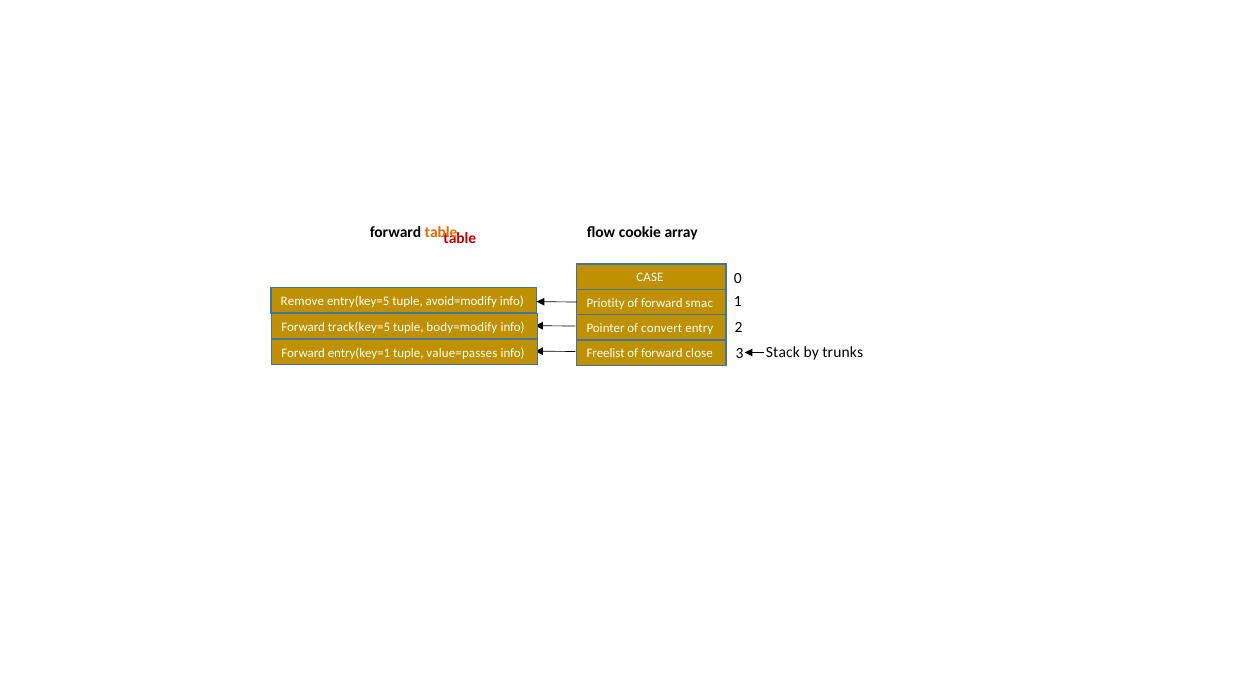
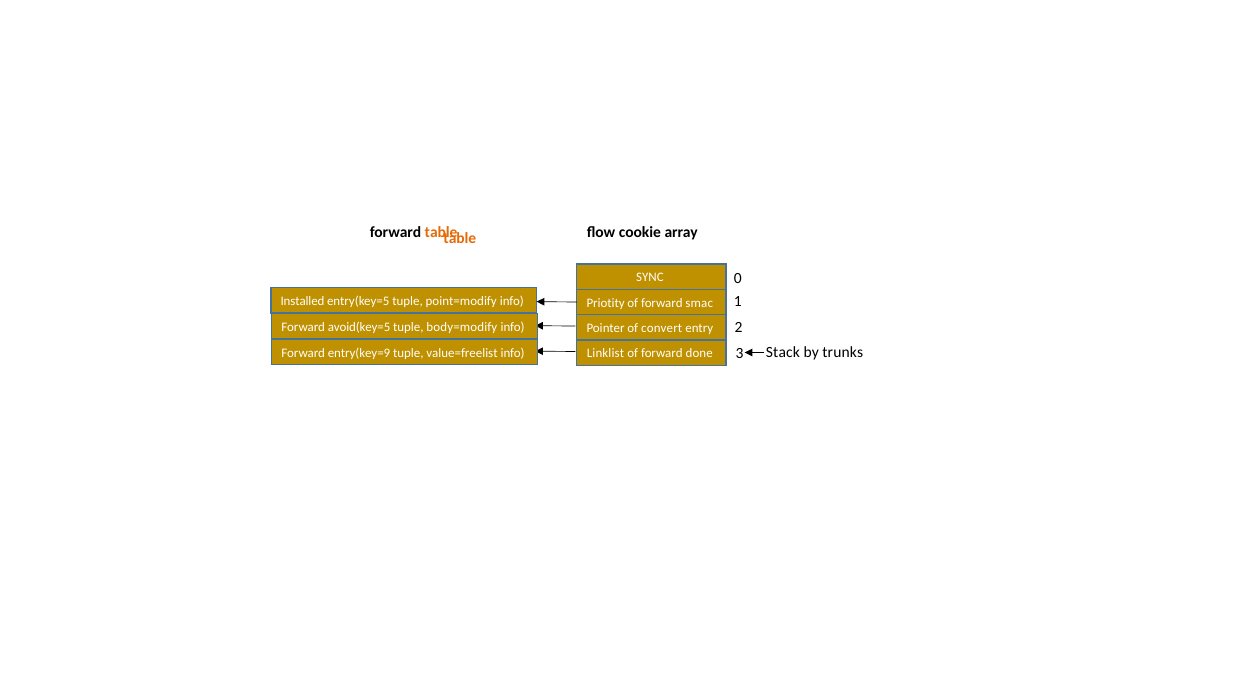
table colour: red -> orange (460, 238)
CASE: CASE -> SYNC (650, 278)
Remove: Remove -> Installed (302, 301)
avoid=modify: avoid=modify -> point=modify (461, 301)
track(key=5: track(key=5 -> avoid(key=5 (359, 327)
entry(key=1: entry(key=1 -> entry(key=9 (359, 353)
value=passes: value=passes -> value=freelist (462, 353)
Freelist: Freelist -> Linklist (606, 354)
close: close -> done (699, 354)
